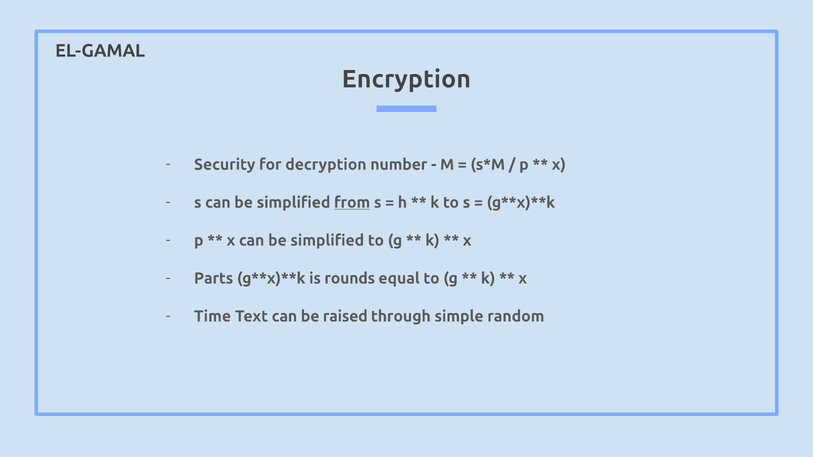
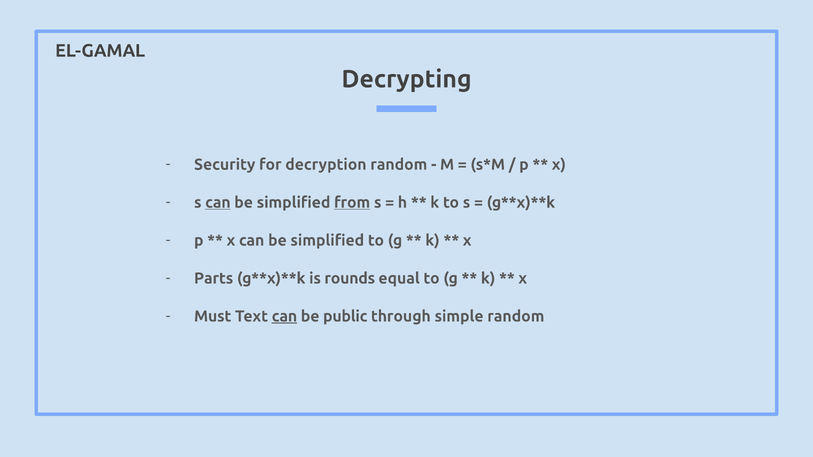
Encryption: Encryption -> Decrypting (406, 79)
decryption number: number -> random (399, 165)
can underline: none -> present (218, 203)
Time: Time -> Must (213, 316)
can underline: none -> present (284, 316)
raised: raised -> public (345, 316)
